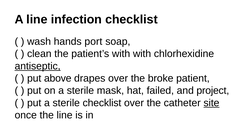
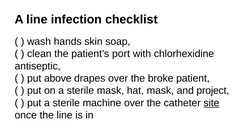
port: port -> skin (93, 41)
patient’s with: with -> port (121, 54)
antiseptic underline: present -> none (38, 66)
hat failed: failed -> mask (160, 90)
sterile checklist: checklist -> machine (102, 103)
